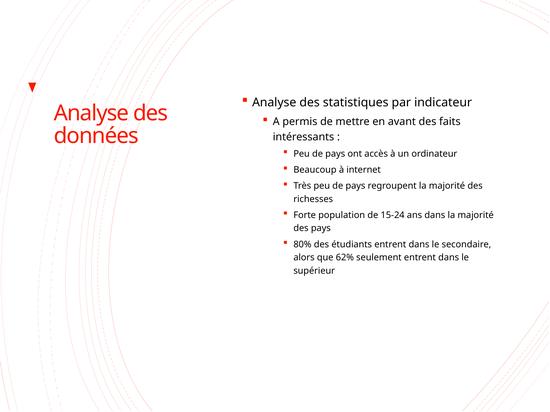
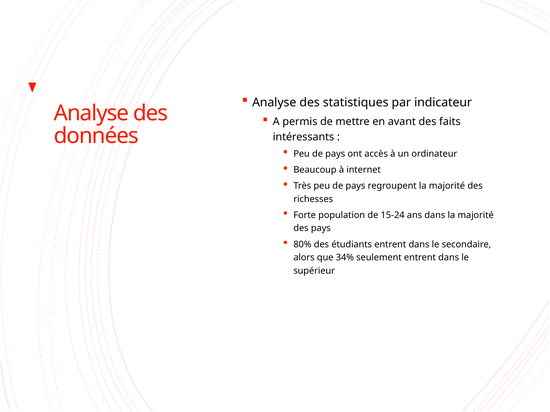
62%: 62% -> 34% (345, 258)
